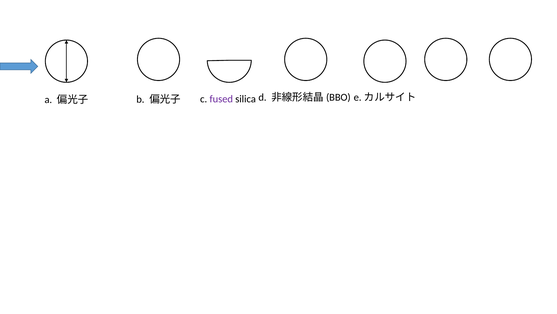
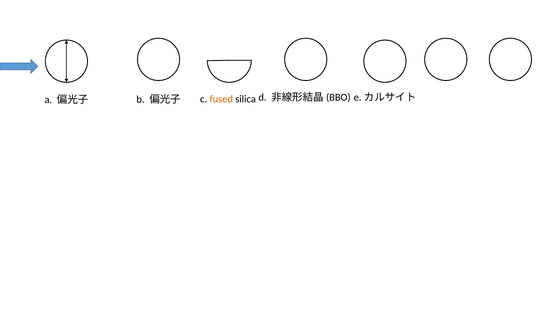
fused colour: purple -> orange (221, 99)
